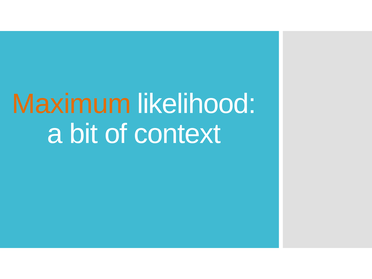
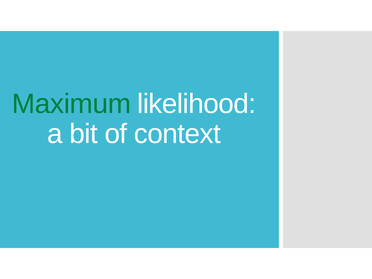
Maximum colour: orange -> green (72, 104)
